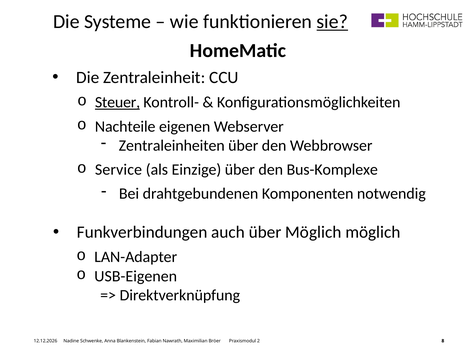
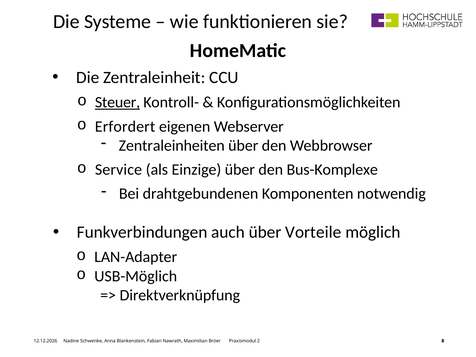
sie underline: present -> none (332, 22)
Nachteile: Nachteile -> Erfordert (125, 126)
über Möglich: Möglich -> Vorteile (313, 232)
USB-Eigenen: USB-Eigenen -> USB-Möglich (136, 276)
